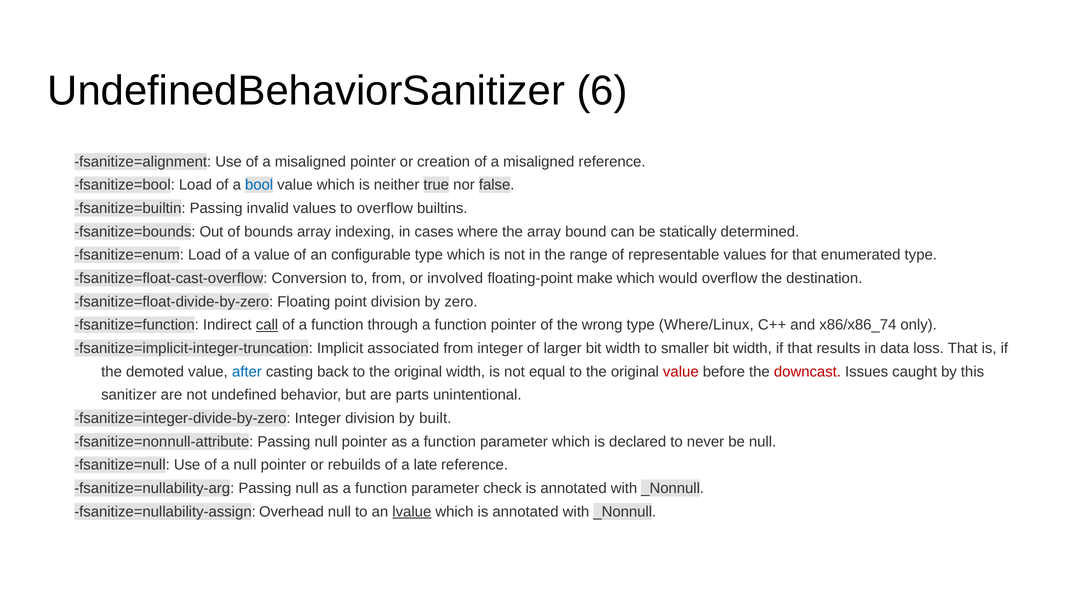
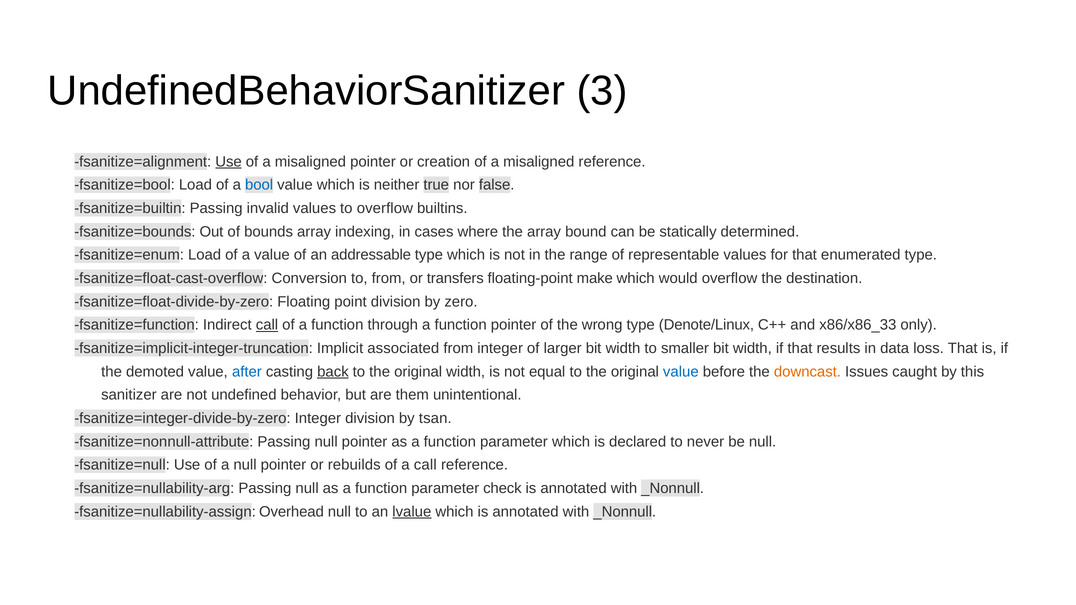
6: 6 -> 3 (602, 91)
Use underline: none -> present (229, 162)
configurable: configurable -> addressable (371, 255)
involved: involved -> transfers (455, 278)
Where/Linux: Where/Linux -> Denote/Linux (706, 325)
x86/x86_74: x86/x86_74 -> x86/x86_33 (858, 325)
back underline: none -> present (333, 372)
value colour: red -> blue (681, 372)
downcast colour: red -> orange (807, 372)
parts: parts -> them (412, 395)
built: built -> tsan (435, 419)
a late: late -> call (425, 465)
